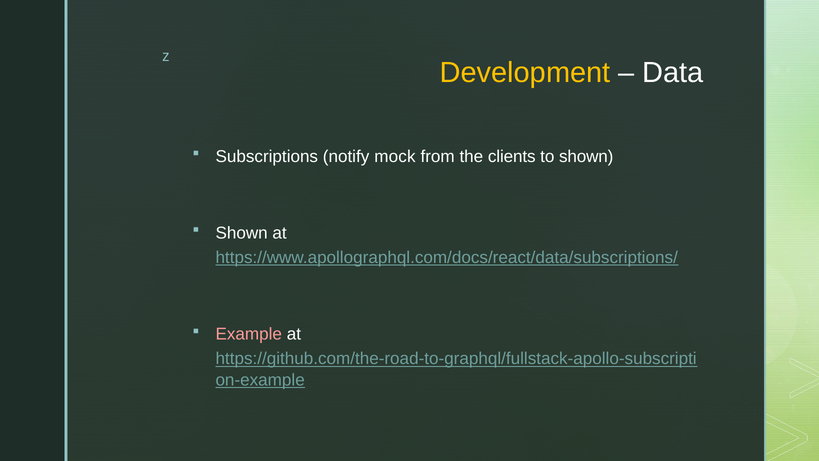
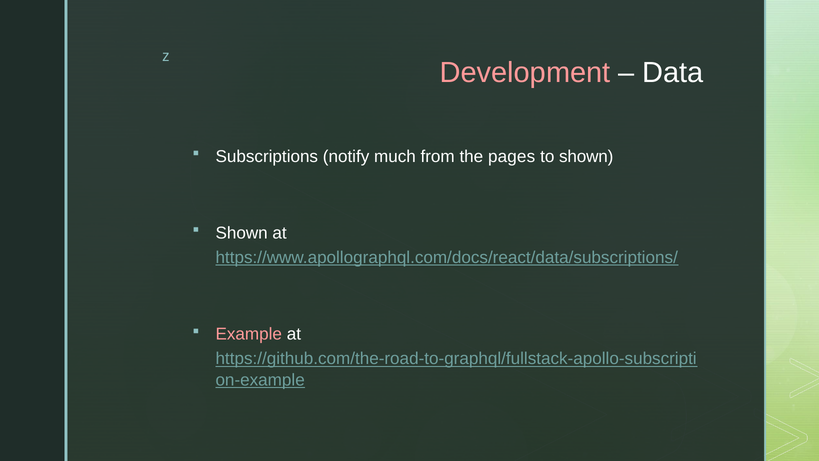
Development colour: yellow -> pink (525, 73)
mock: mock -> much (395, 156)
clients: clients -> pages (512, 156)
